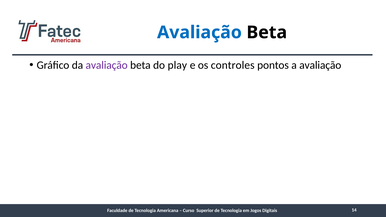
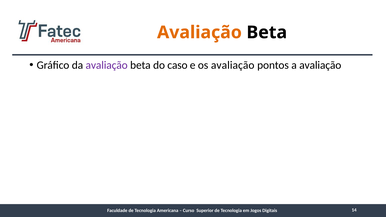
Avaliação colour: blue -> orange (199, 32)
play: play -> caso (177, 65)
os controles: controles -> avaliação (233, 65)
